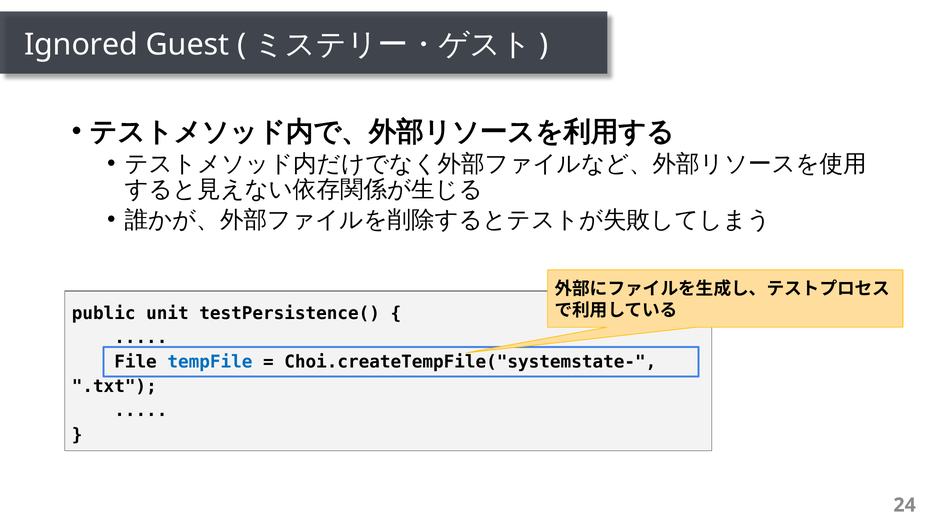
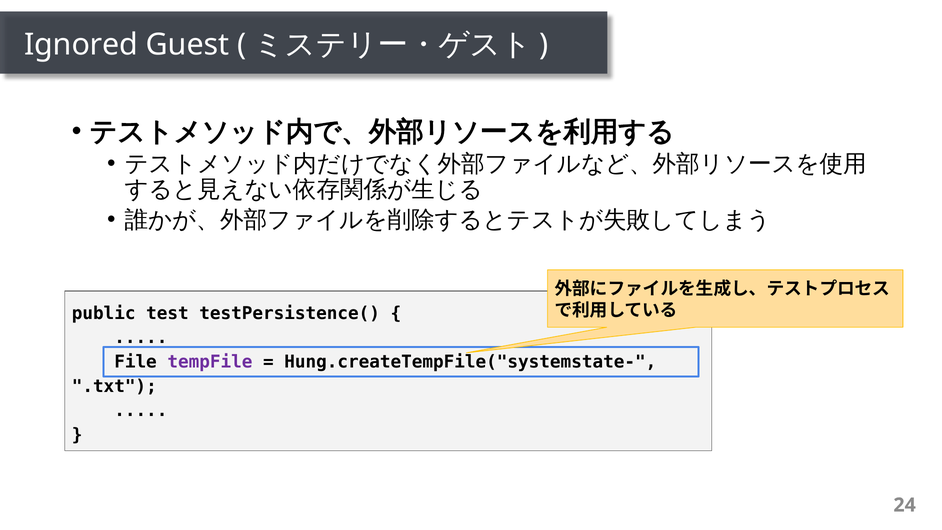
unit: unit -> test (167, 313)
tempFile colour: blue -> purple (210, 362)
Choi.createTempFile("systemstate-: Choi.createTempFile("systemstate- -> Hung.createTempFile("systemstate- (470, 362)
